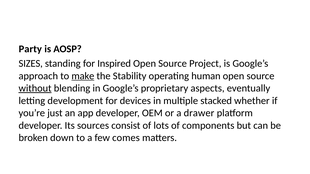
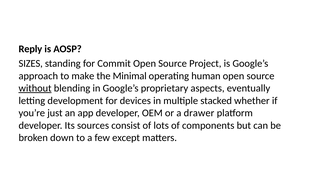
Party: Party -> Reply (30, 49)
Inspired: Inspired -> Commit (114, 64)
make underline: present -> none (83, 76)
Stability: Stability -> Minimal (130, 76)
comes: comes -> except (126, 138)
